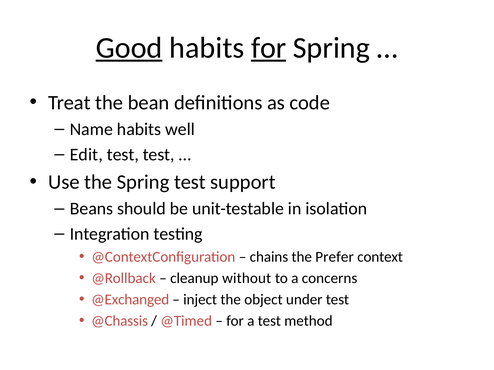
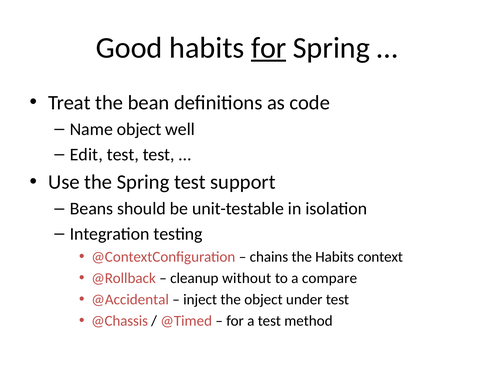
Good underline: present -> none (129, 48)
Name habits: habits -> object (139, 129)
the Prefer: Prefer -> Habits (335, 257)
concerns: concerns -> compare (330, 278)
@Exchanged: @Exchanged -> @Accidental (130, 300)
